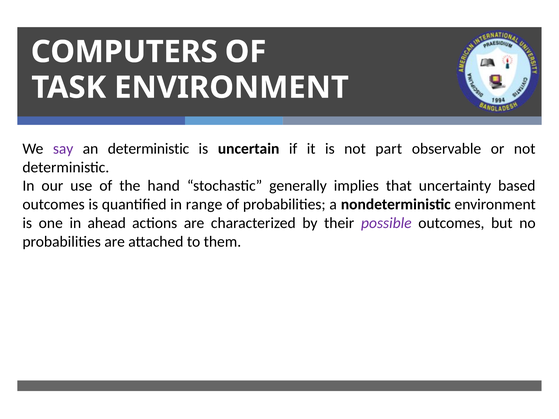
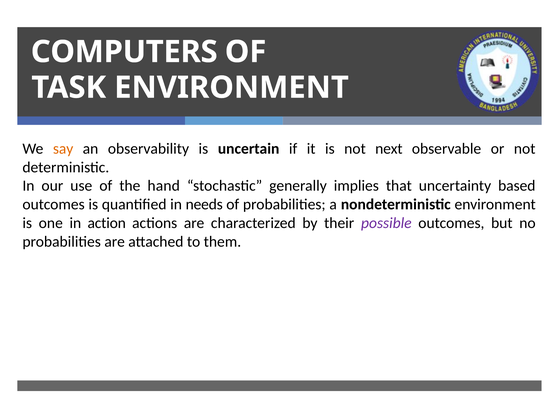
say colour: purple -> orange (63, 149)
an deterministic: deterministic -> observability (148, 149)
part: part -> next (389, 149)
range: range -> needs (204, 205)
ahead: ahead -> action (107, 223)
